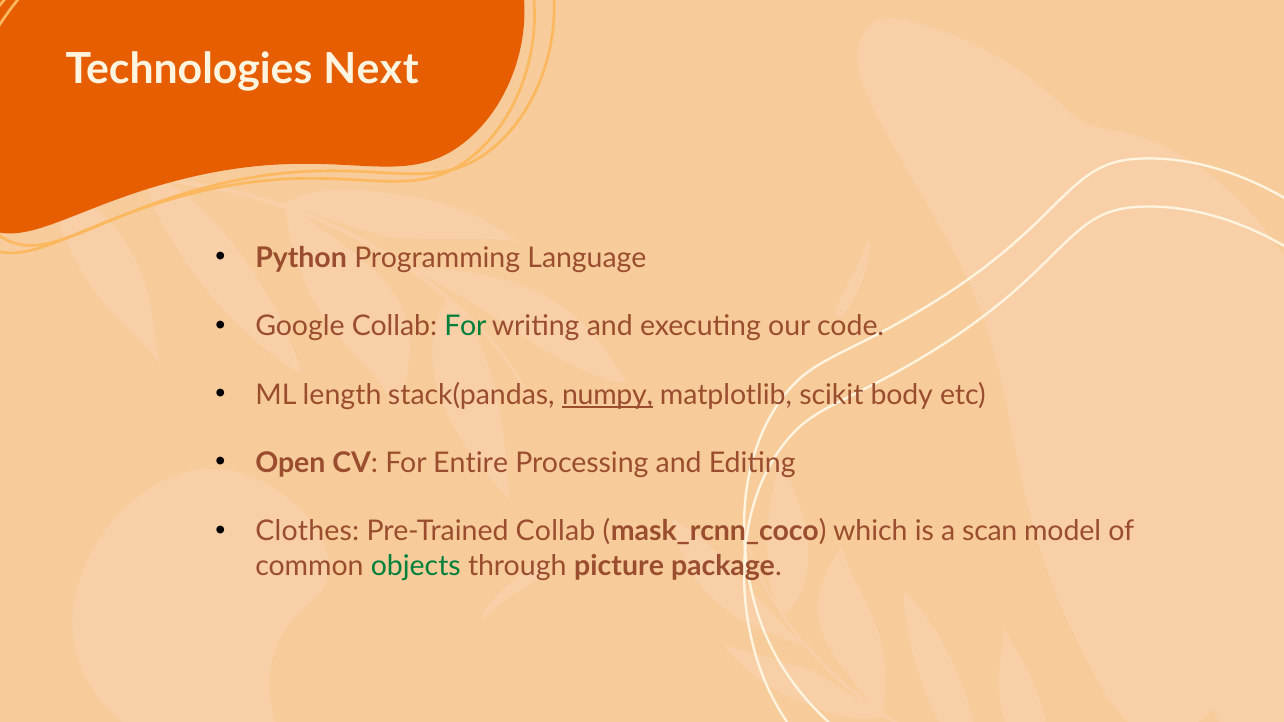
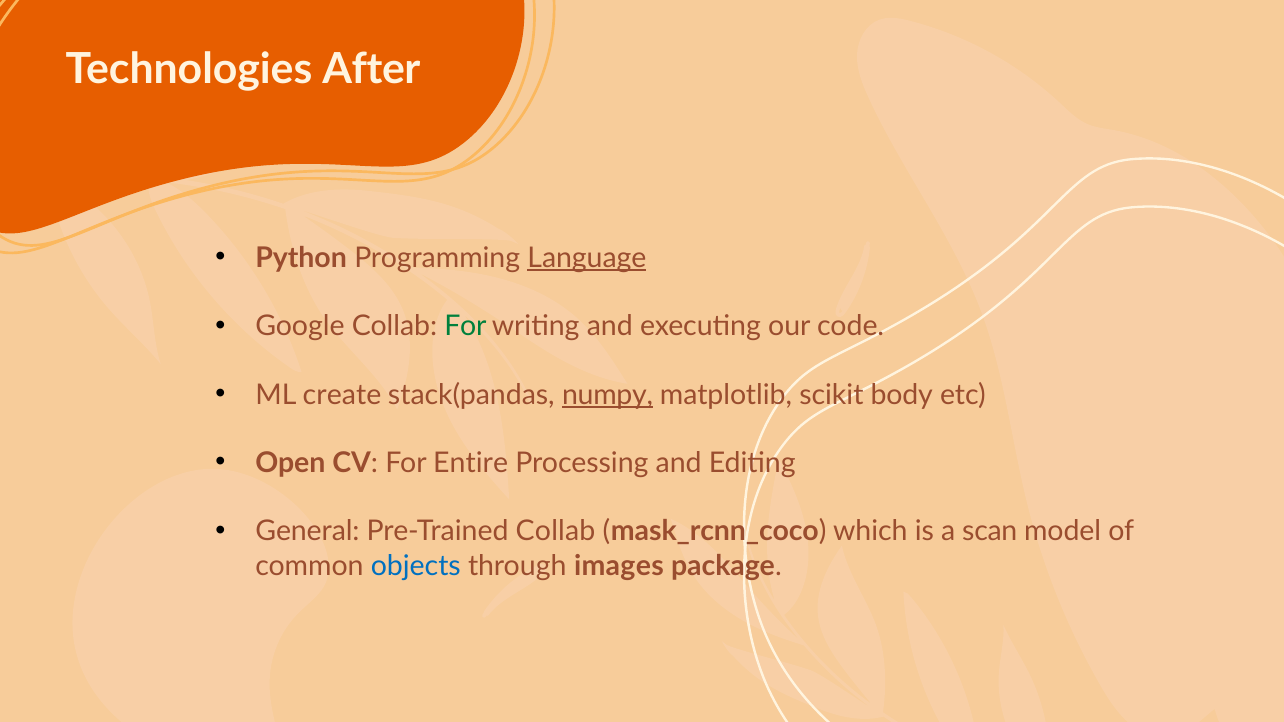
Next: Next -> After (371, 69)
Language underline: none -> present (587, 258)
length: length -> create (342, 395)
Clothes: Clothes -> General (307, 532)
objects colour: green -> blue (416, 566)
picture: picture -> images (619, 566)
